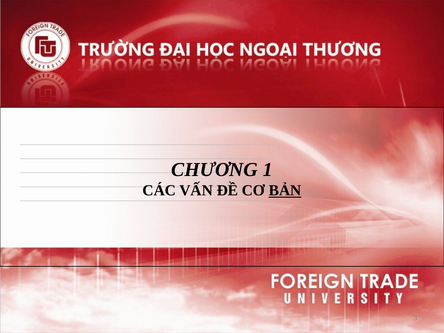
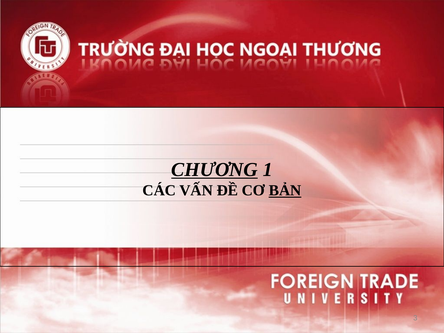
CHƯƠNG underline: none -> present (215, 170)
